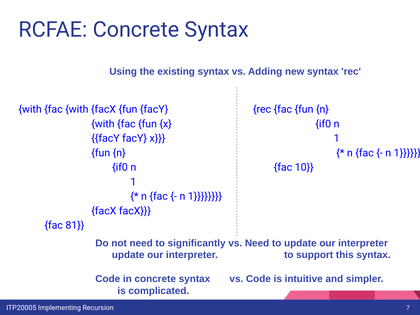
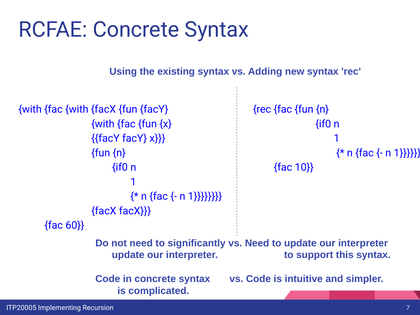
81: 81 -> 60 (75, 225)
